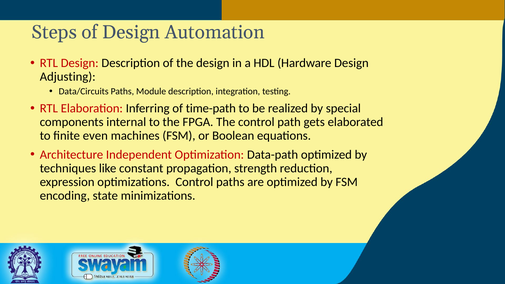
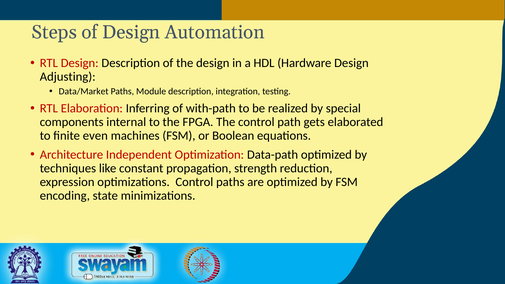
Data/Circuits: Data/Circuits -> Data/Market (84, 91)
time-path: time-path -> with-path (211, 109)
